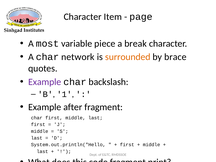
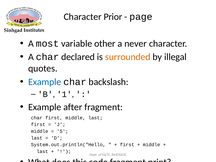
Item: Item -> Prior (113, 17)
piece: piece -> other (105, 44)
break: break -> never (136, 44)
network: network -> declared (78, 57)
brace: brace -> illegal (175, 57)
Example colour: purple -> blue (45, 82)
